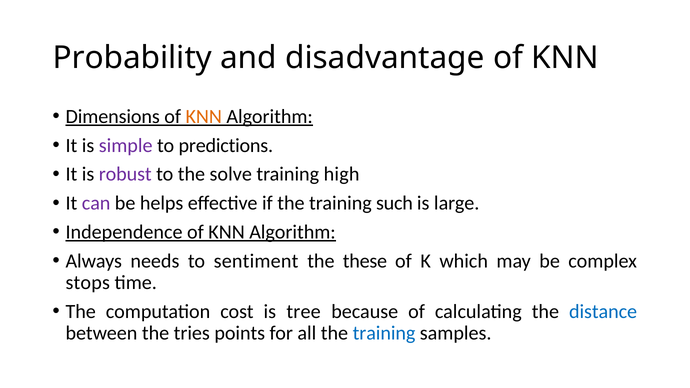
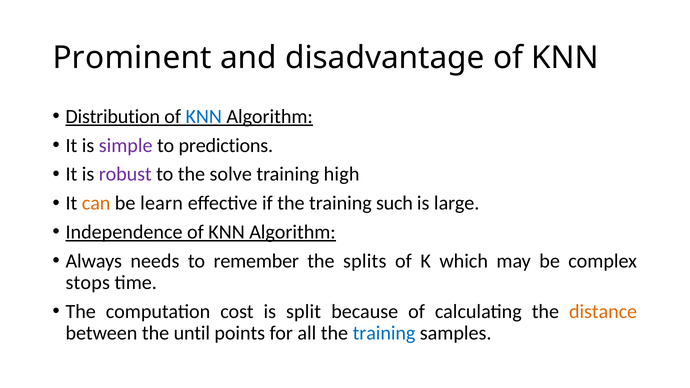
Probability: Probability -> Prominent (132, 58)
Dimensions: Dimensions -> Distribution (113, 117)
KNN colour: orange -> blue (204, 117)
can colour: purple -> orange (96, 203)
helps: helps -> learn (162, 203)
sentiment: sentiment -> remember (256, 261)
these: these -> splits (365, 261)
tree: tree -> split (304, 312)
distance colour: blue -> orange (603, 312)
tries: tries -> until (192, 333)
